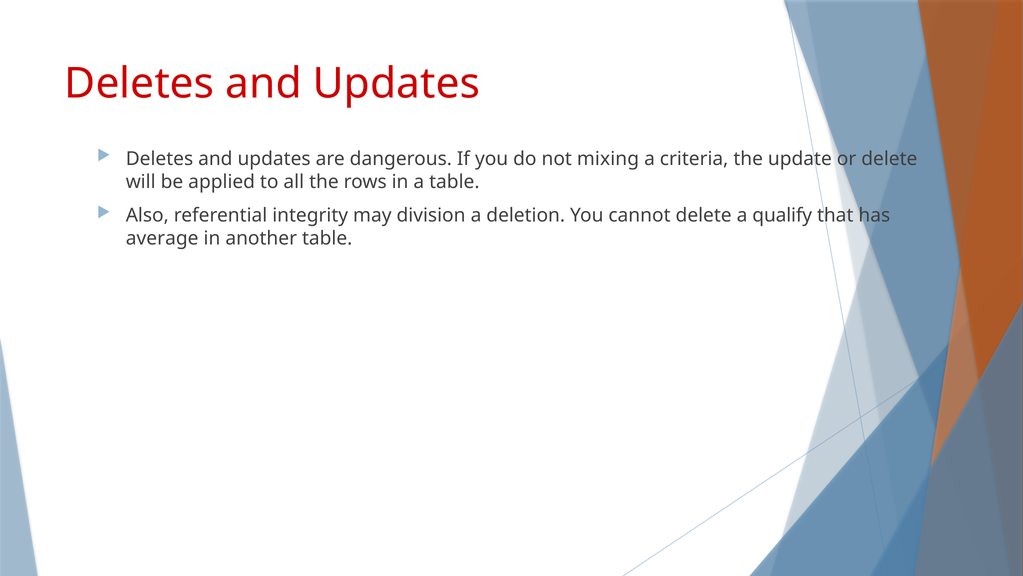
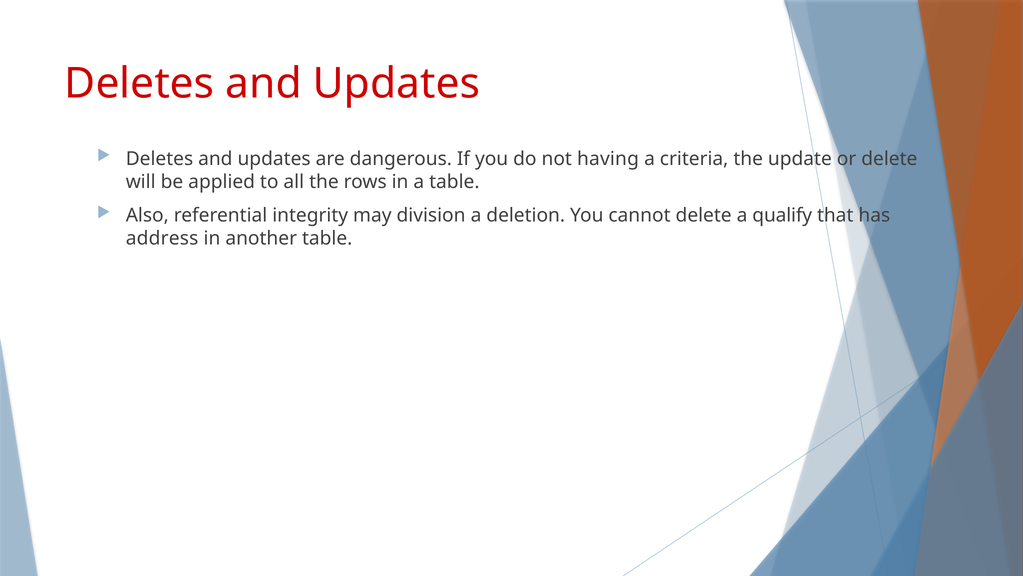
mixing: mixing -> having (608, 159)
average: average -> address (162, 238)
